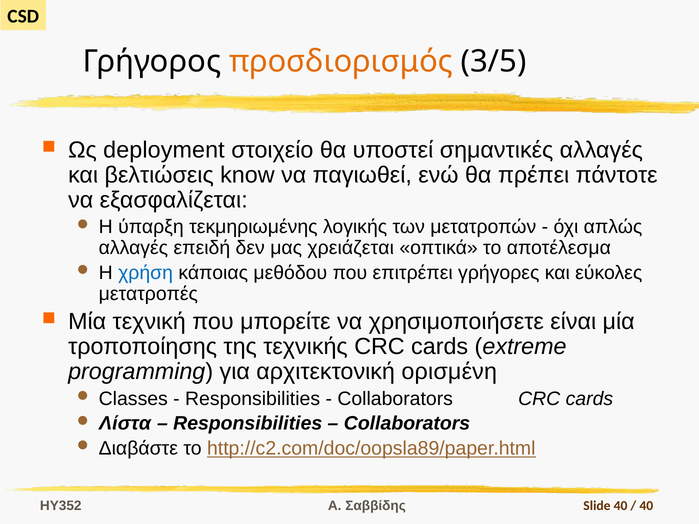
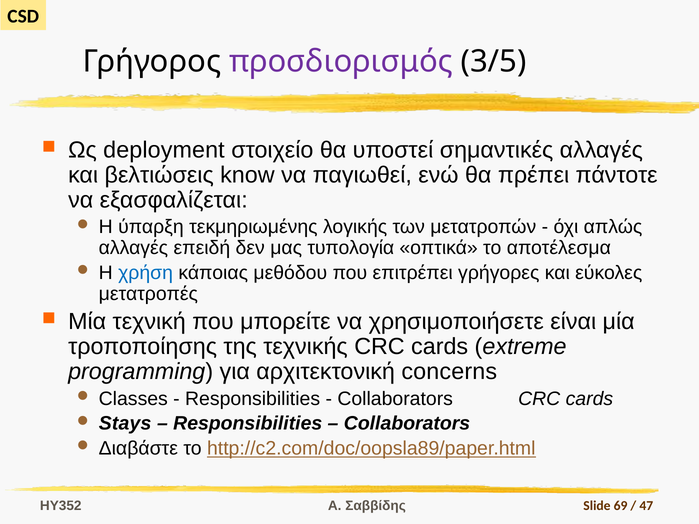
προσδιορισμός colour: orange -> purple (341, 62)
χρειάζεται: χρειάζεται -> τυπολογία (351, 248)
ορισμένη: ορισμένη -> concerns (449, 372)
Λίστα: Λίστα -> Stays (125, 424)
Slide 40: 40 -> 69 (621, 506)
40: 40 -> 47 (646, 506)
